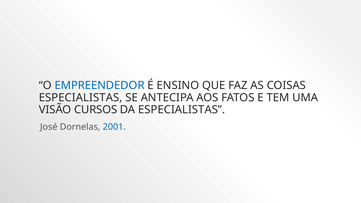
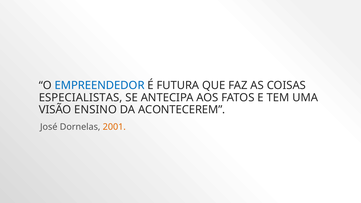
ENSINO: ENSINO -> FUTURA (178, 85)
CURSOS: CURSOS -> ENSINO (96, 110)
DA ESPECIALISTAS: ESPECIALISTAS -> ACONTECEREM (182, 110)
2001 colour: blue -> orange (114, 127)
